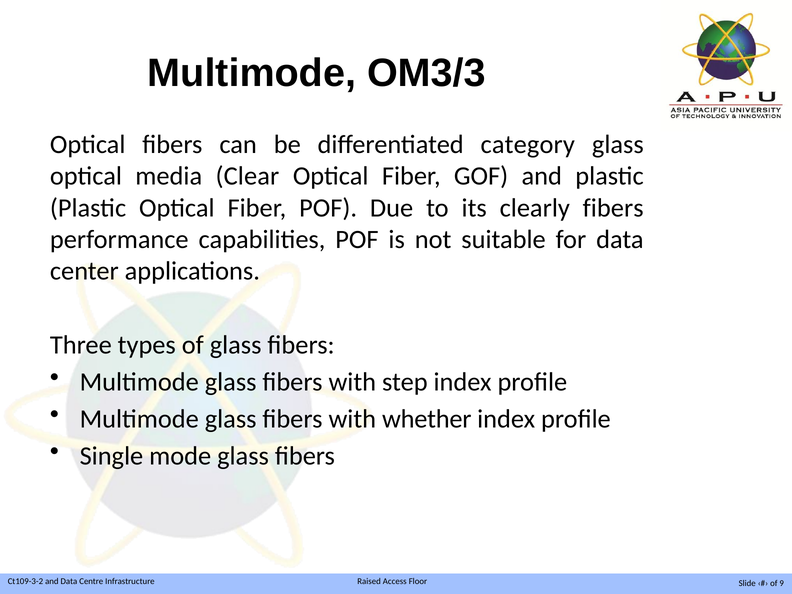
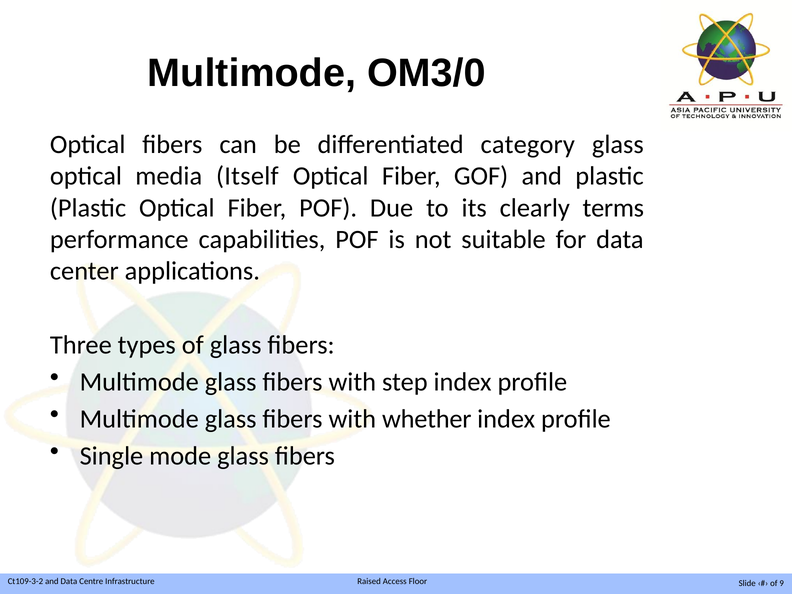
OM3/3: OM3/3 -> OM3/0 (427, 73)
Clear: Clear -> Itself (247, 176)
clearly fibers: fibers -> terms (613, 208)
